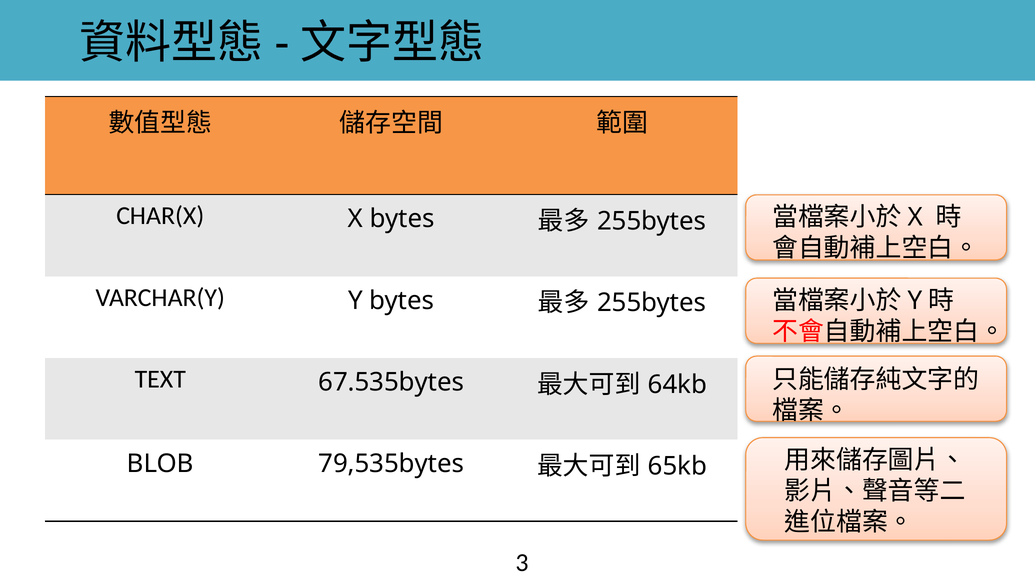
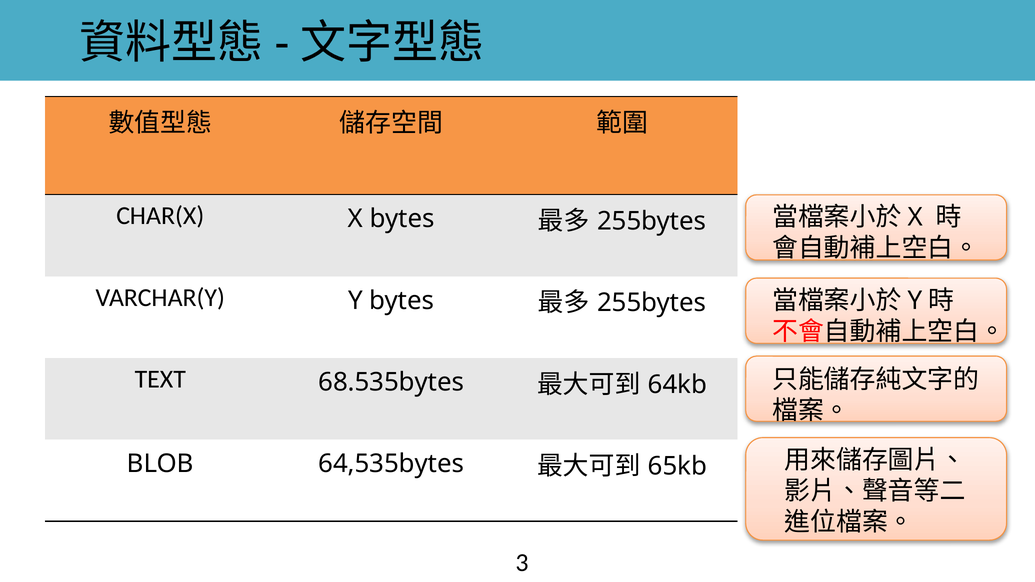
67.535bytes: 67.535bytes -> 68.535bytes (391, 382)
79,535bytes: 79,535bytes -> 64,535bytes (391, 464)
